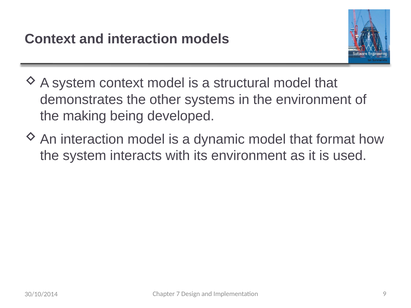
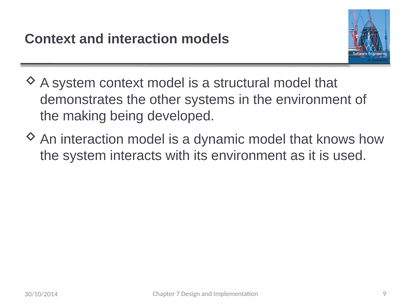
format: format -> knows (336, 139)
